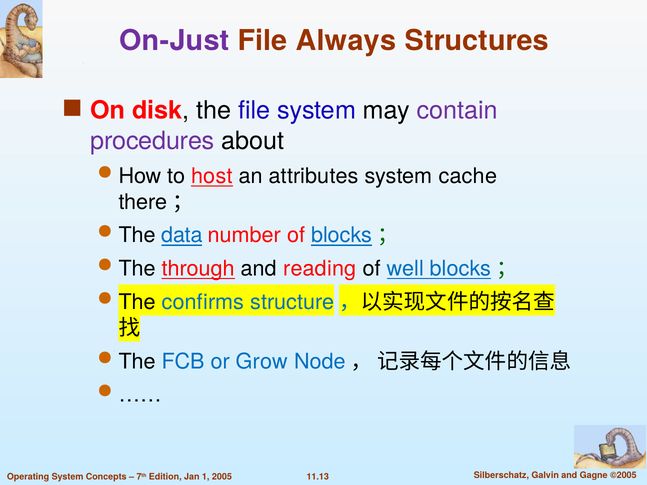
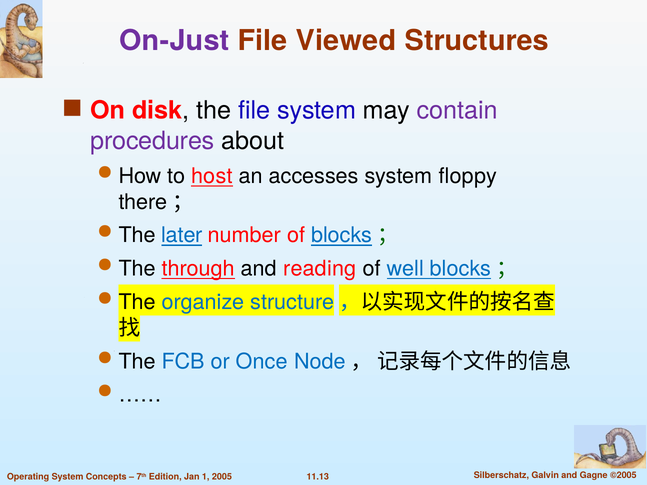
Always: Always -> Viewed (346, 41)
attributes: attributes -> accesses (314, 176)
cache: cache -> floppy (468, 176)
data: data -> later (182, 235)
confirms: confirms -> organize (203, 302)
Grow: Grow -> Once (262, 362)
